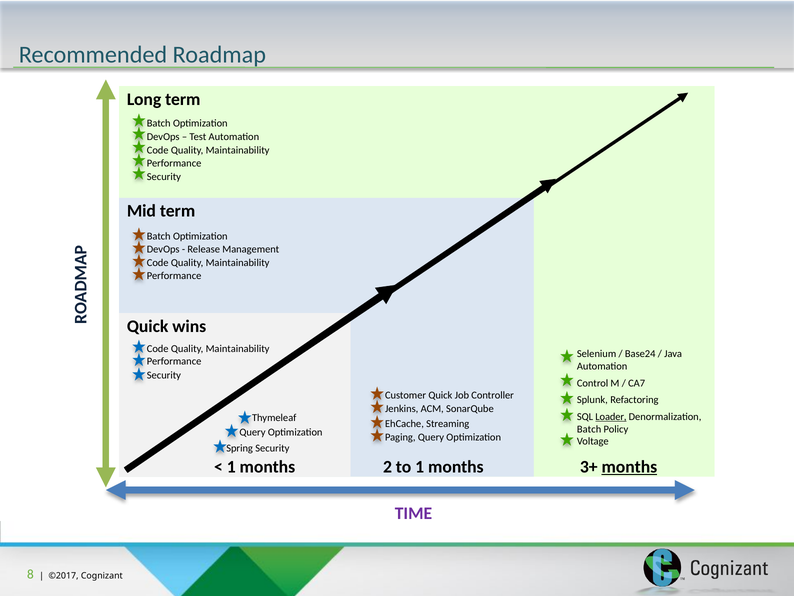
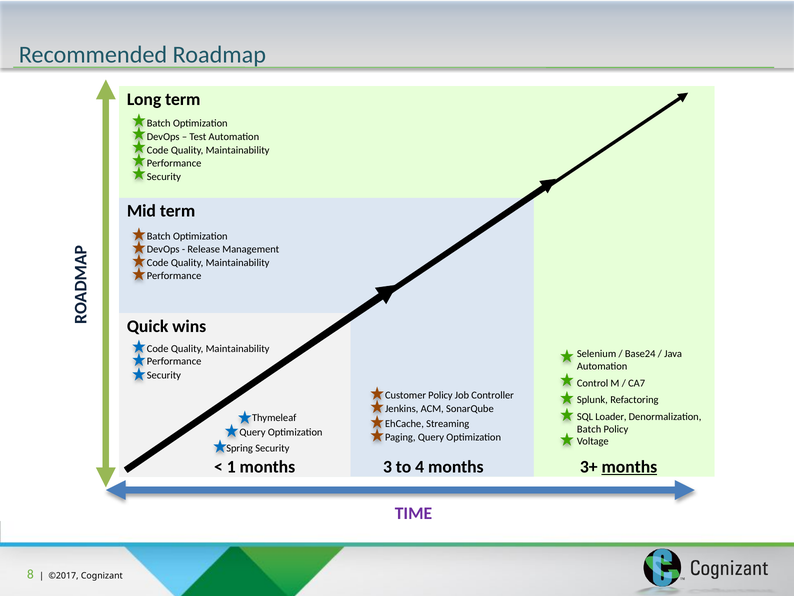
Customer Quick: Quick -> Policy (440, 395)
Loader underline: present -> none (611, 416)
2: 2 -> 3 (387, 466)
to 1: 1 -> 4 (420, 466)
